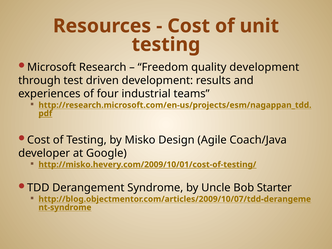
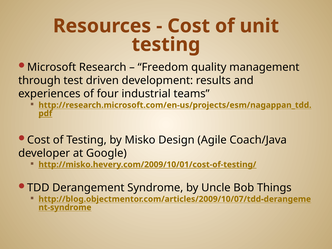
quality development: development -> management (264, 67)
Starter: Starter -> Things (274, 188)
